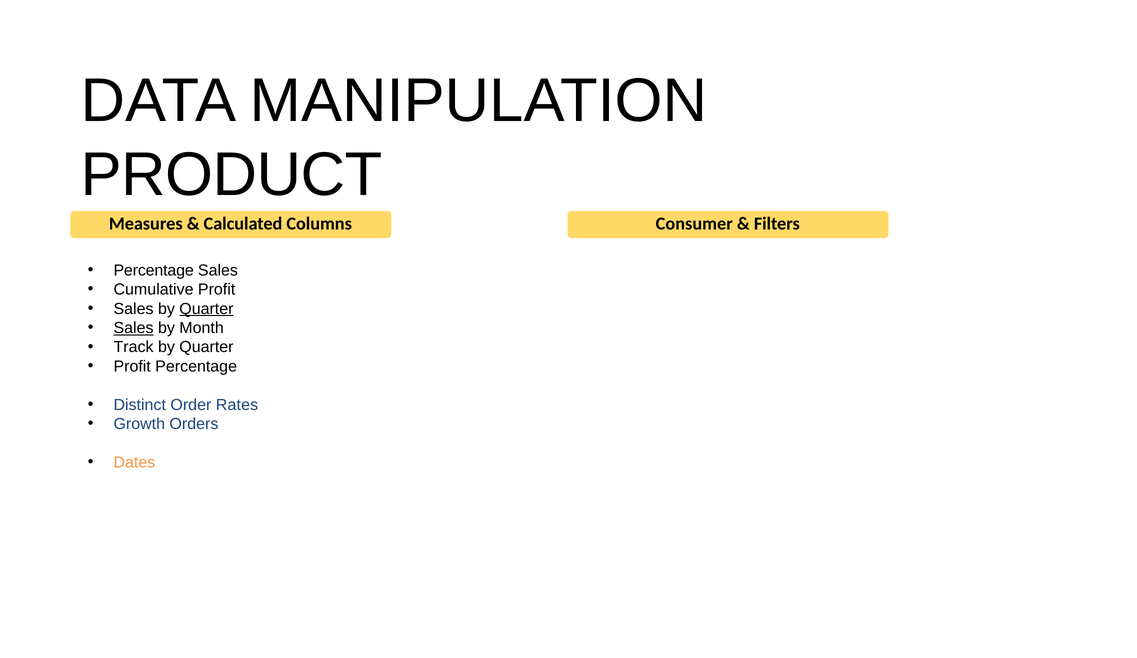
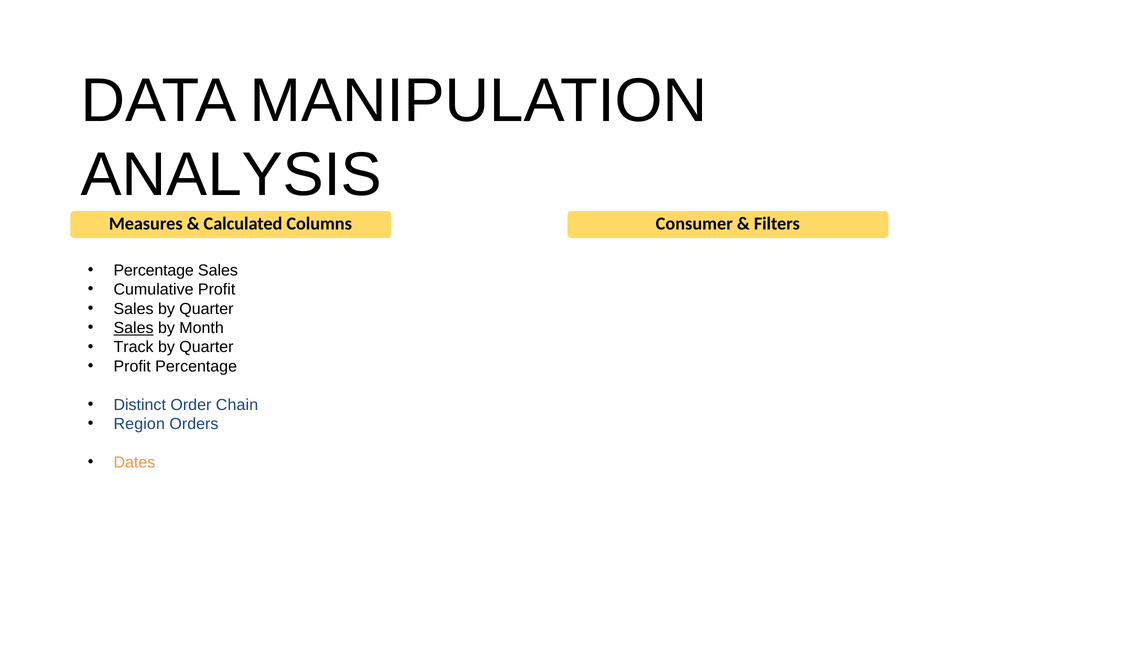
PRODUCT: PRODUCT -> ANALYSIS (231, 175)
Quarter underline: present -> none (206, 309)
Rates: Rates -> Chain (237, 404)
Growth: Growth -> Region (139, 424)
